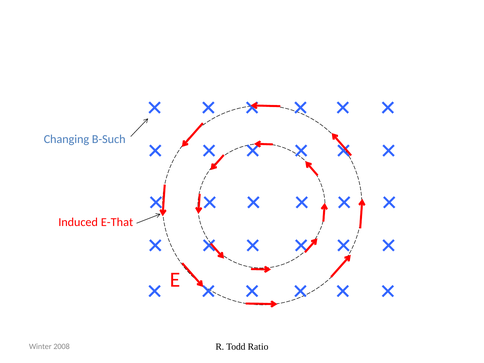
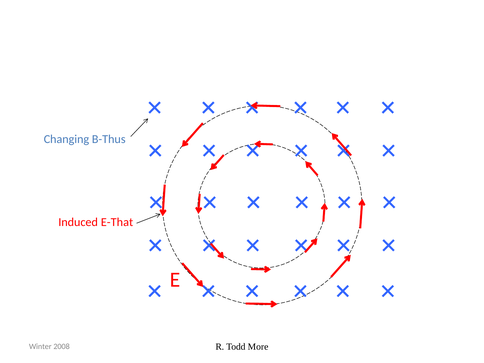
B-Such: B-Such -> B-Thus (109, 139)
Ratio: Ratio -> More (258, 347)
